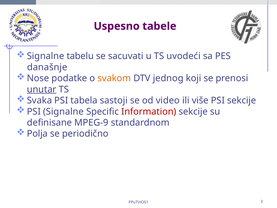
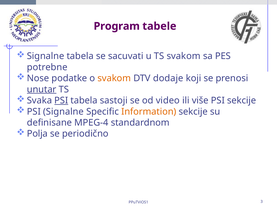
Uspesno: Uspesno -> Program (117, 26)
Signalne tabelu: tabelu -> tabela (80, 56)
TS uvodeći: uvodeći -> svakom (184, 56)
današnje: današnje -> potrebne (47, 67)
jednog: jednog -> dodaje (168, 78)
PSI underline: none -> present (61, 100)
Information colour: red -> orange (149, 111)
MPEG-9: MPEG-9 -> MPEG-4 (91, 123)
